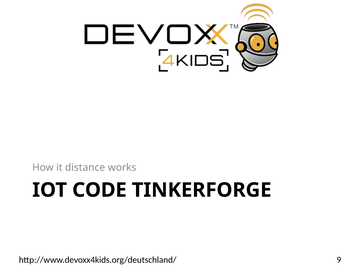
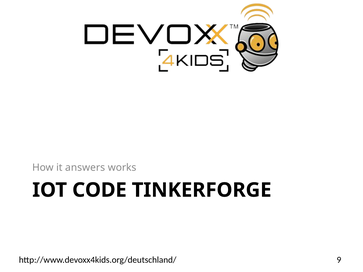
distance: distance -> answers (85, 168)
